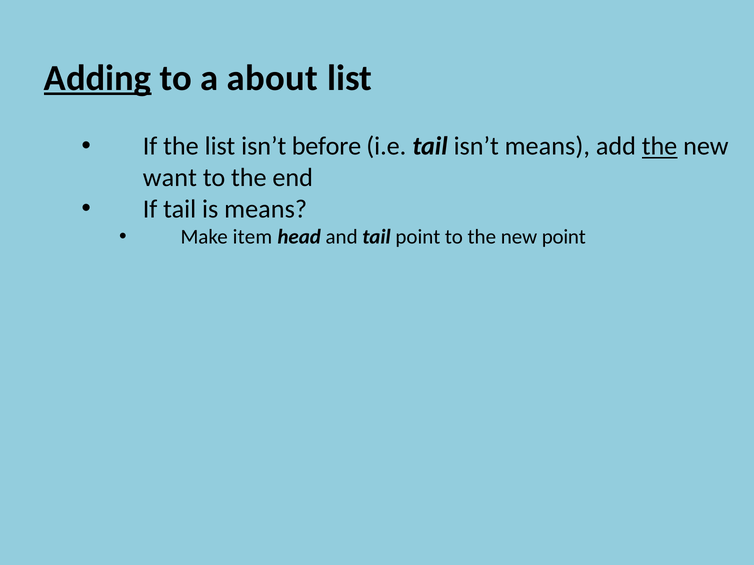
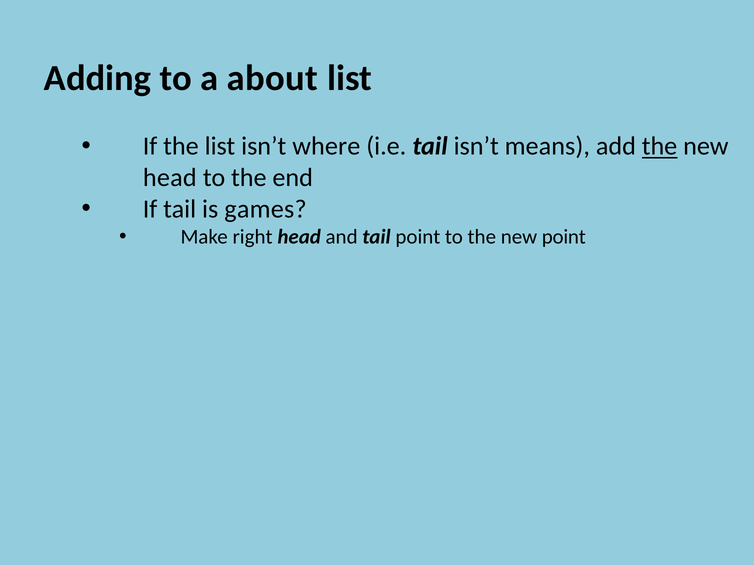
Adding underline: present -> none (98, 78)
before: before -> where (326, 146)
want: want -> head (170, 178)
is means: means -> games (266, 209)
item: item -> right (253, 237)
